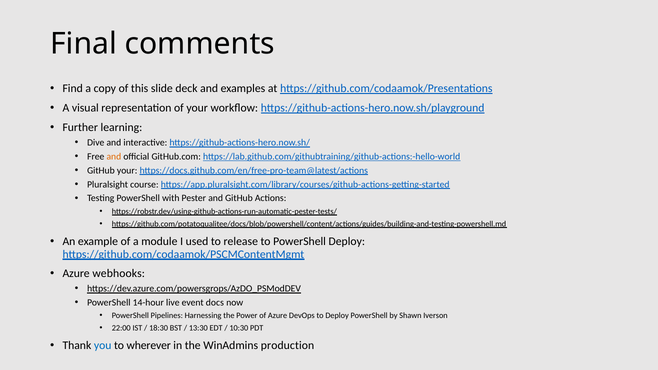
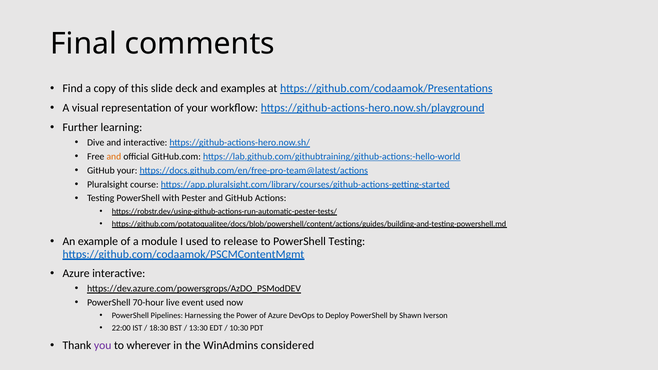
PowerShell Deploy: Deploy -> Testing (347, 241)
Azure webhooks: webhooks -> interactive (119, 274)
14-hour: 14-hour -> 70-hour (148, 303)
event docs: docs -> used (215, 303)
you colour: blue -> purple (103, 346)
production: production -> considered (288, 346)
